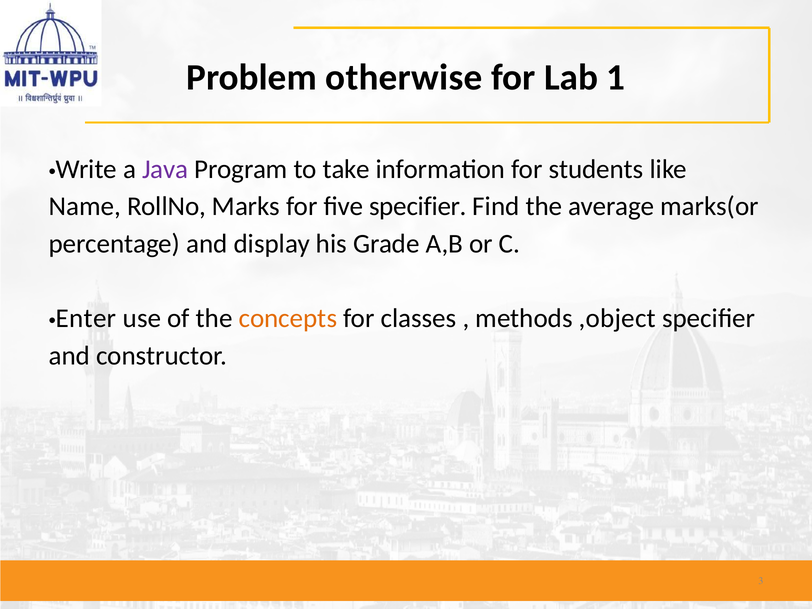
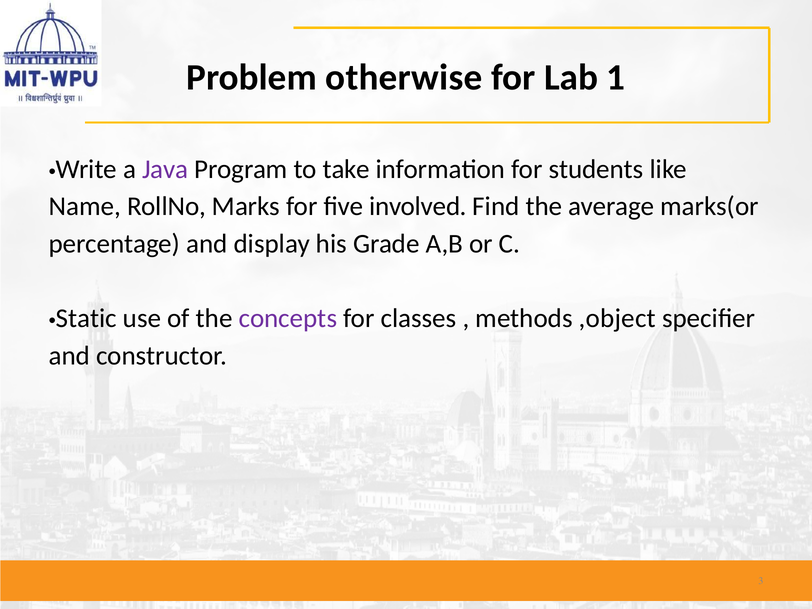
five specifier: specifier -> involved (418, 207)
Enter: Enter -> Static (86, 319)
concepts colour: orange -> purple (288, 319)
